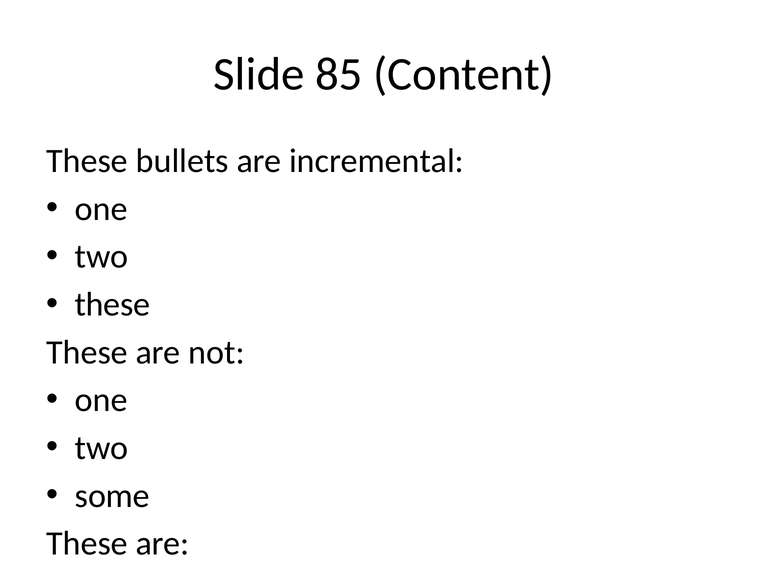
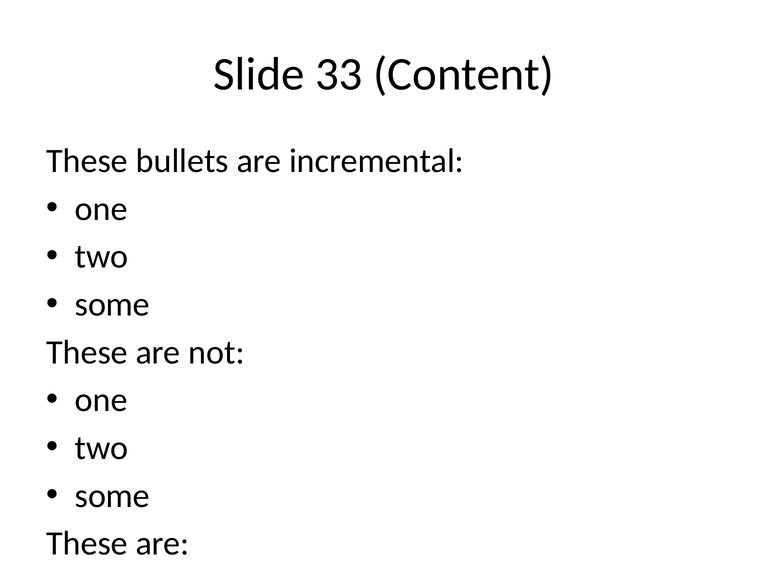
85: 85 -> 33 (339, 74)
these: these -> some (112, 305)
